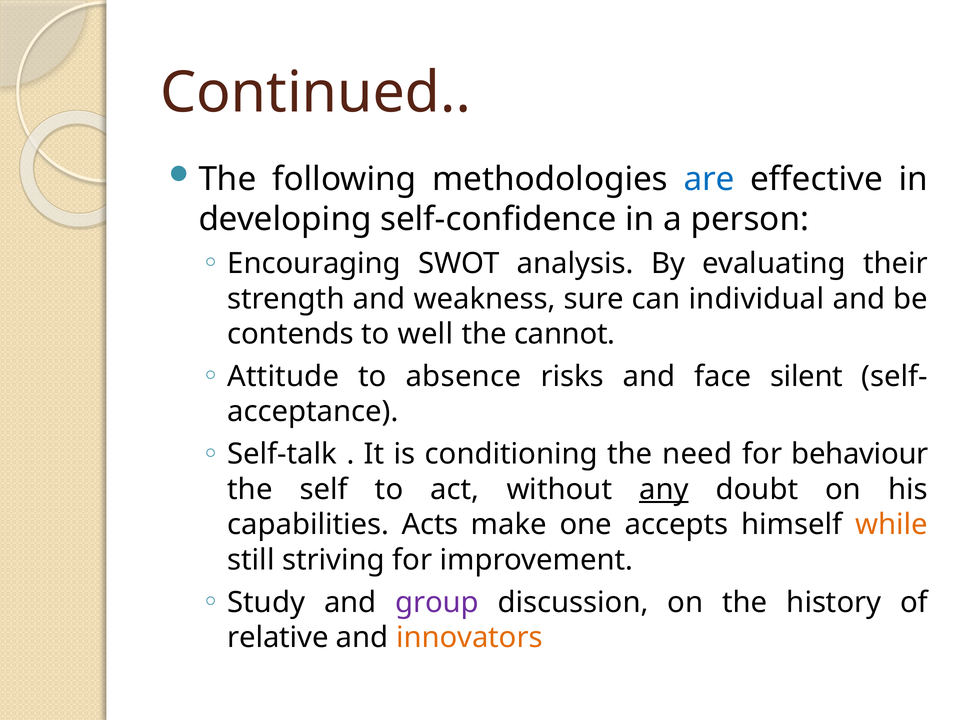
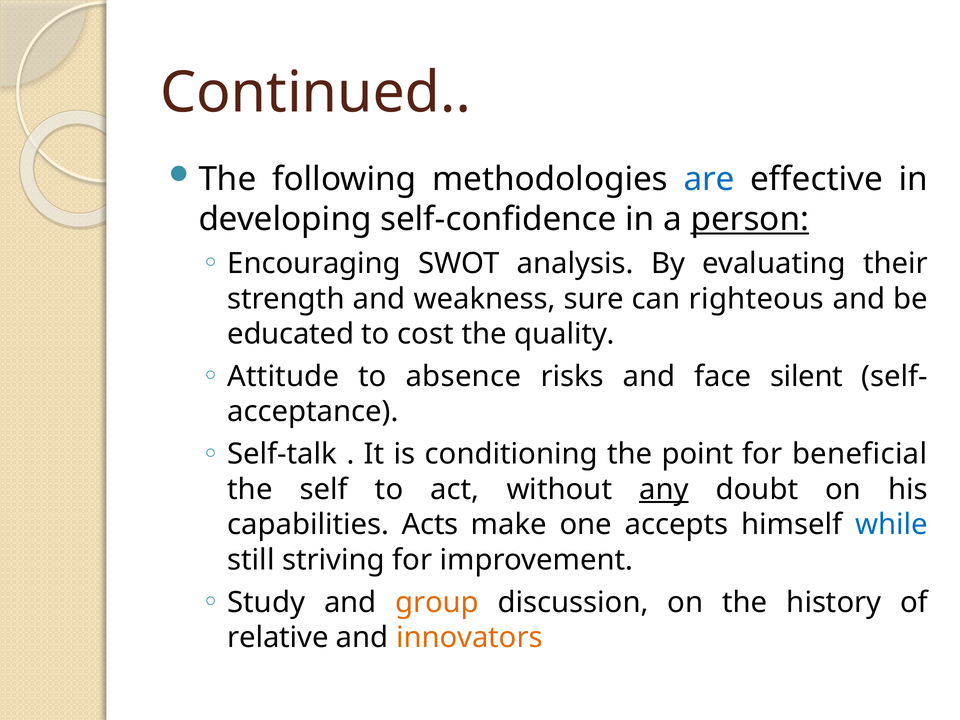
person underline: none -> present (750, 219)
individual: individual -> righteous (756, 299)
contends: contends -> educated (291, 334)
well: well -> cost (426, 334)
cannot: cannot -> quality (565, 334)
need: need -> point (698, 454)
behaviour: behaviour -> beneficial (860, 454)
while colour: orange -> blue (892, 525)
group colour: purple -> orange (437, 602)
